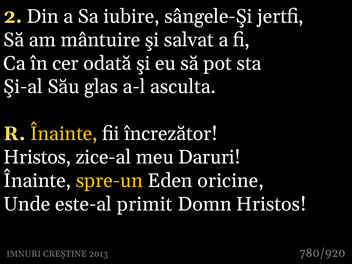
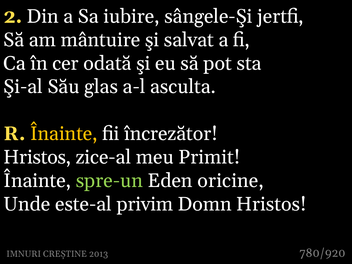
Daruri: Daruri -> Primit (209, 157)
spre-un colour: yellow -> light green (109, 181)
primit: primit -> privim (145, 204)
